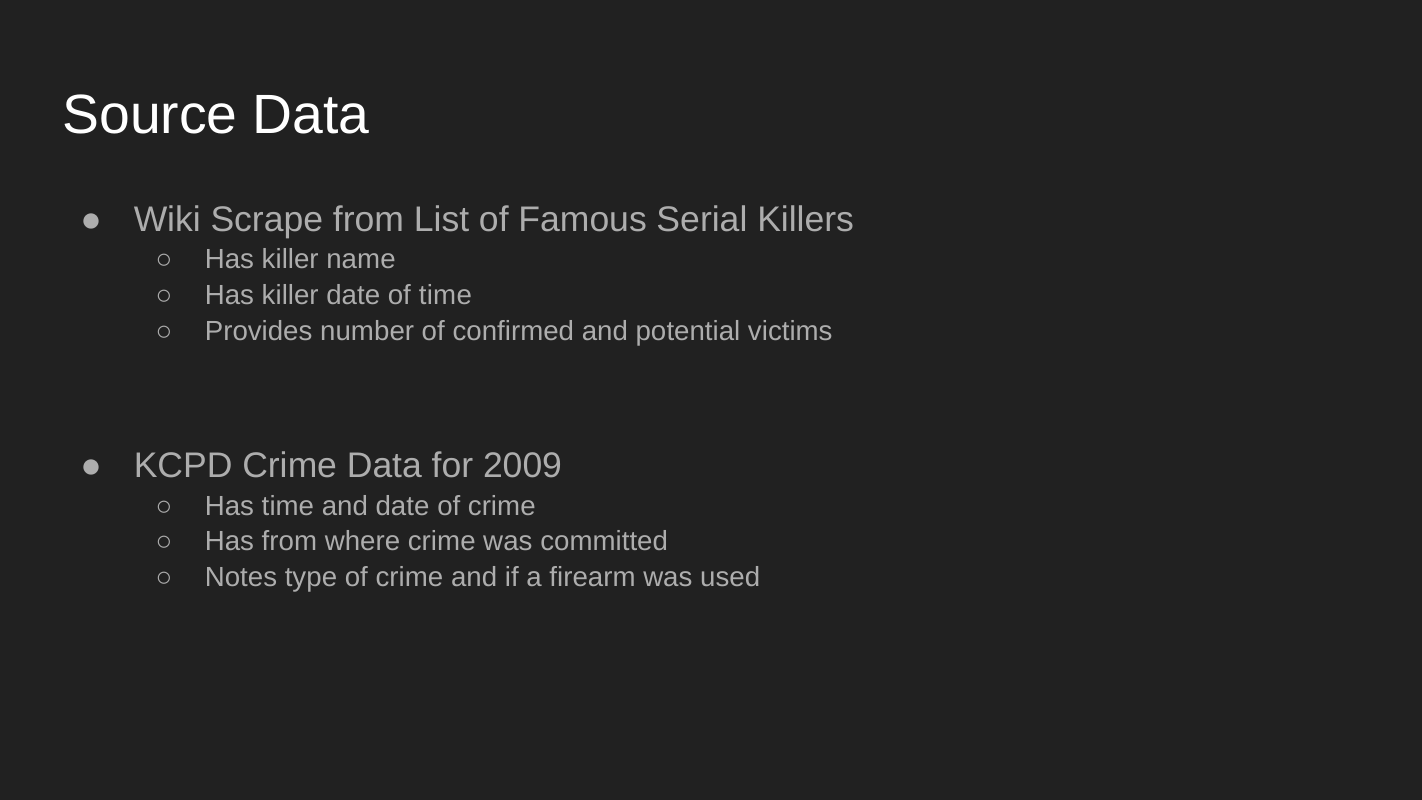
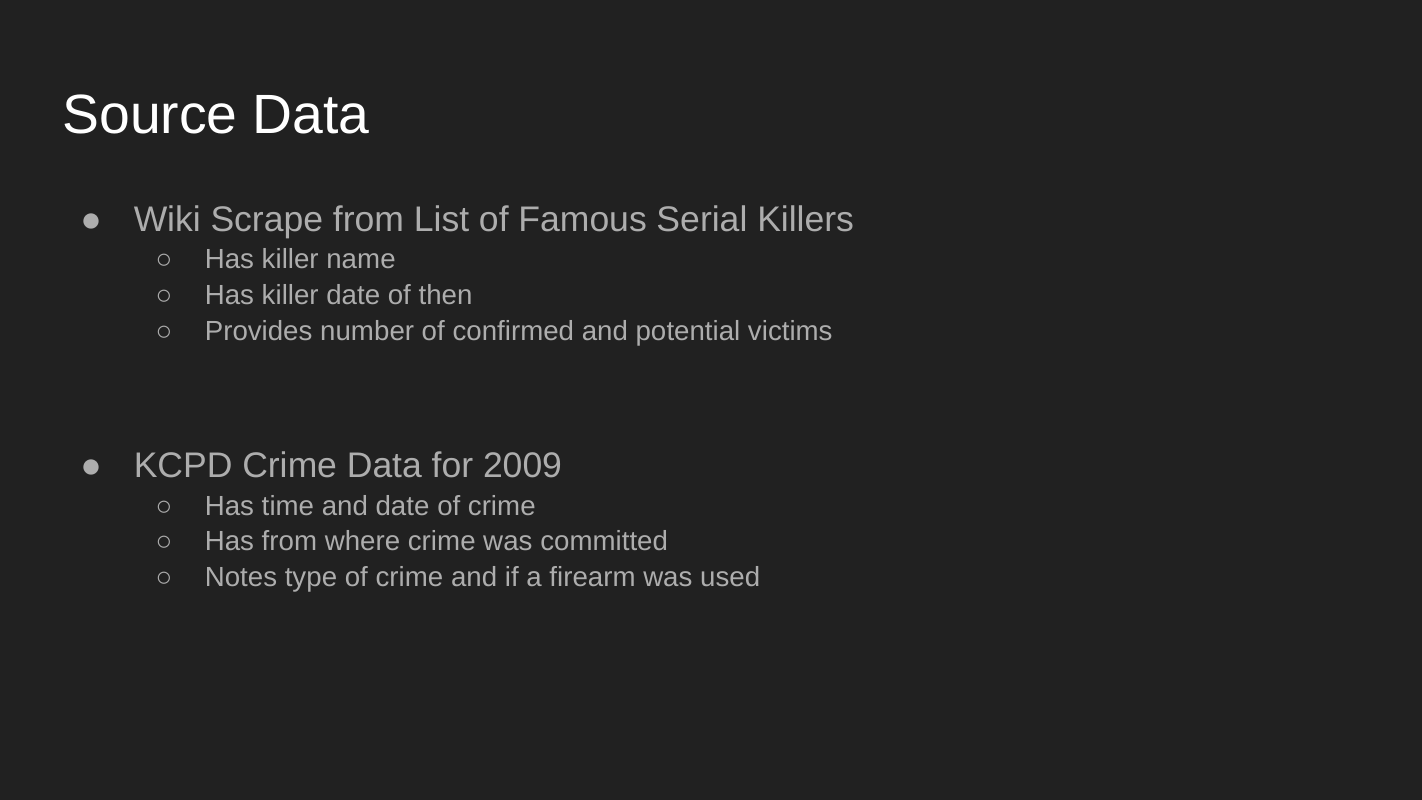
of time: time -> then (446, 296)
